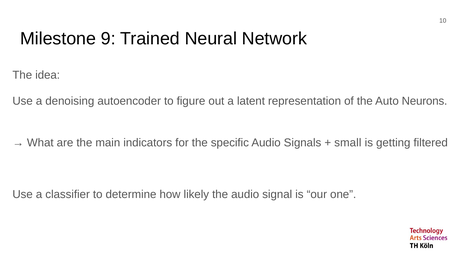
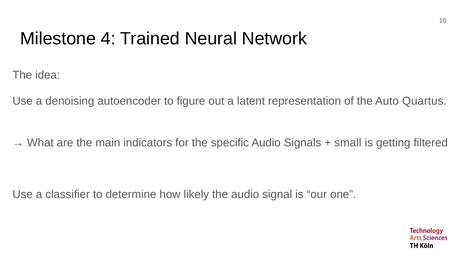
9: 9 -> 4 (108, 39)
Neurons: Neurons -> Quartus (424, 101)
